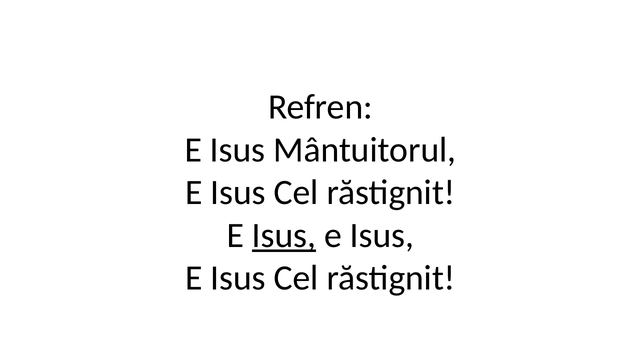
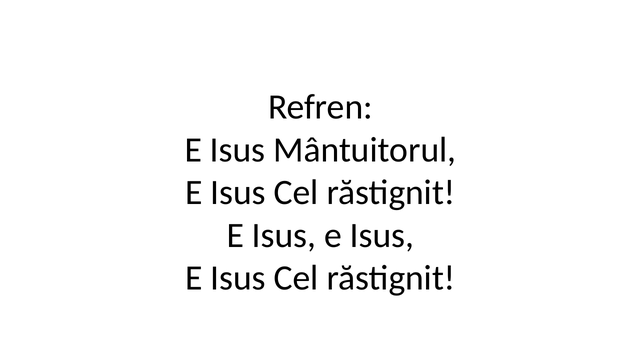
Isus underline: present -> none (284, 235)
